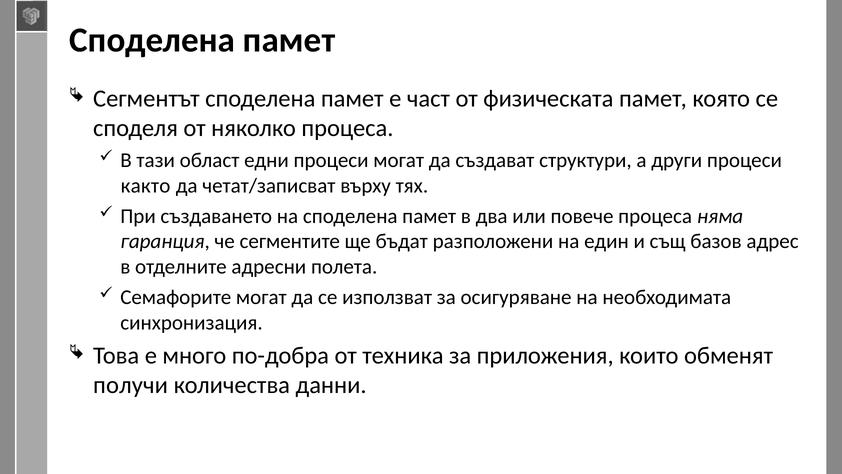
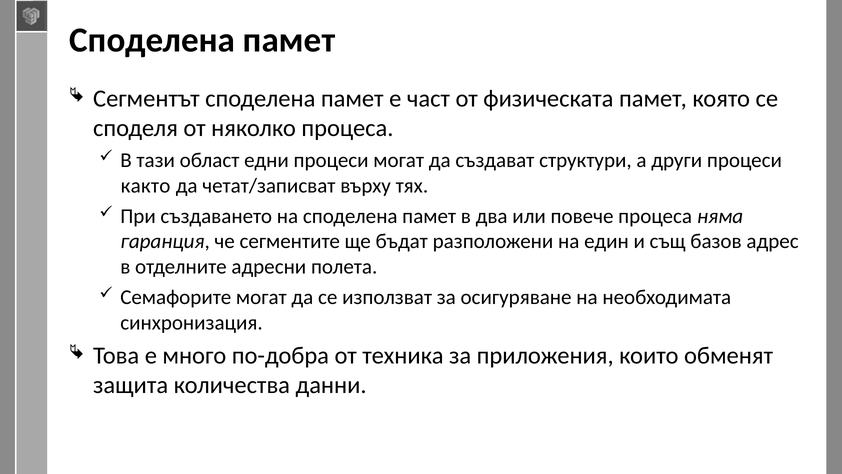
получи: получи -> защита (131, 385)
